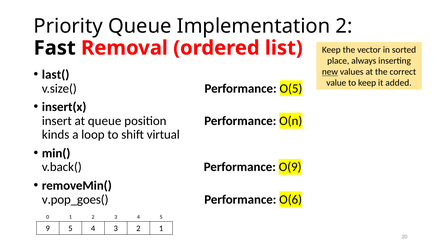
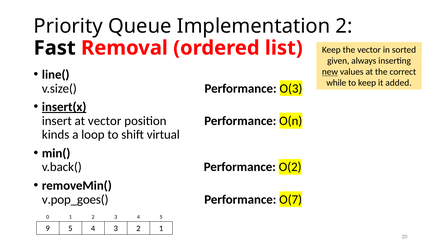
place: place -> given (338, 61)
last(: last( -> line( (56, 75)
value: value -> while (336, 83)
O(5: O(5 -> O(3 (291, 88)
insert(x underline: none -> present (64, 107)
at queue: queue -> vector (105, 121)
O(9: O(9 -> O(2 (290, 167)
O(6: O(6 -> O(7 (291, 200)
